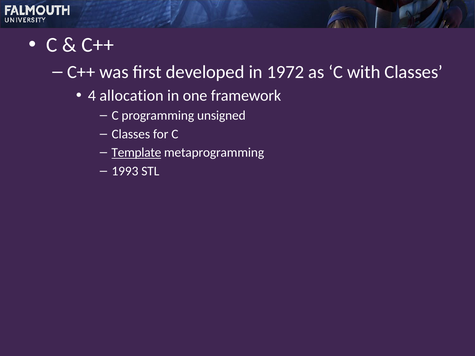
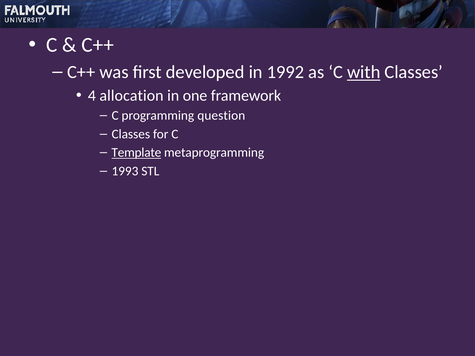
1972: 1972 -> 1992 (285, 72)
with underline: none -> present (364, 72)
unsigned: unsigned -> question (221, 116)
